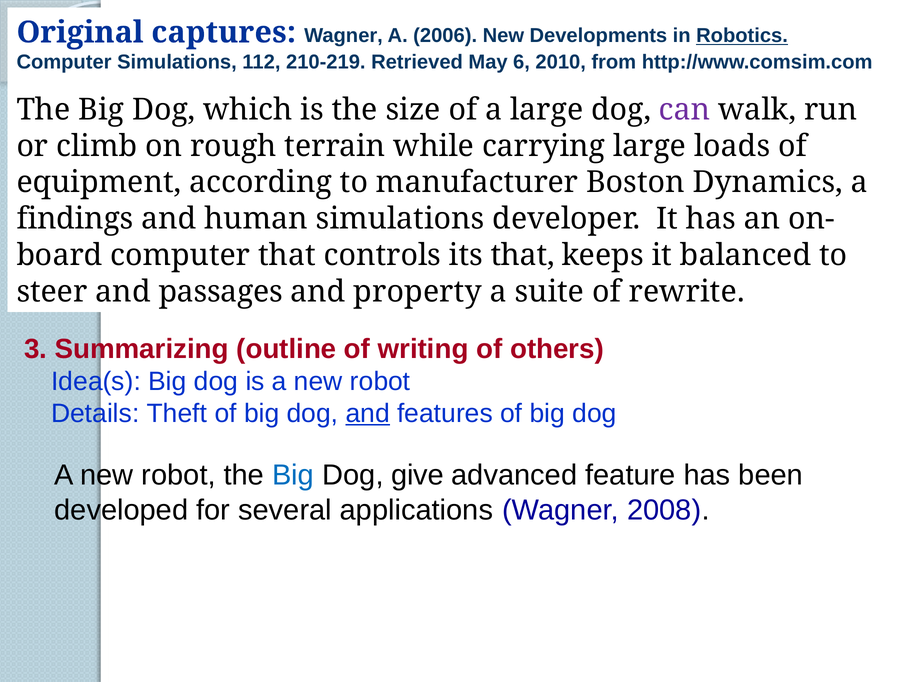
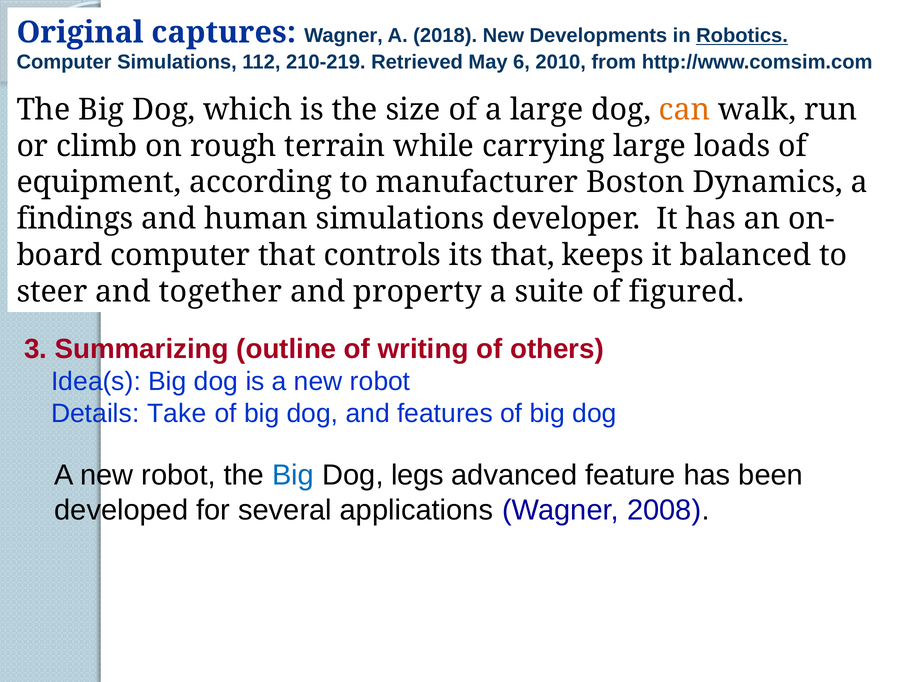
2006: 2006 -> 2018 (445, 36)
can colour: purple -> orange (685, 110)
passages: passages -> together (220, 291)
rewrite: rewrite -> figured (687, 291)
Theft: Theft -> Take (177, 413)
and underline: present -> none (368, 413)
give: give -> legs (418, 475)
